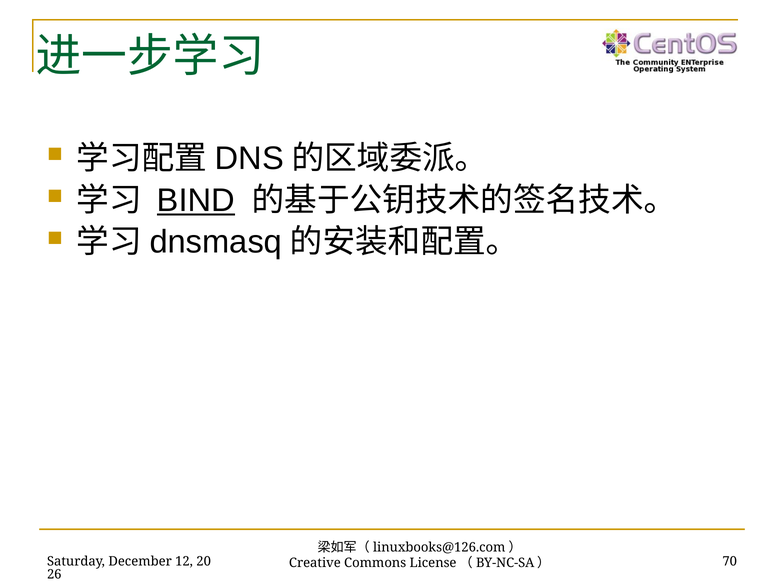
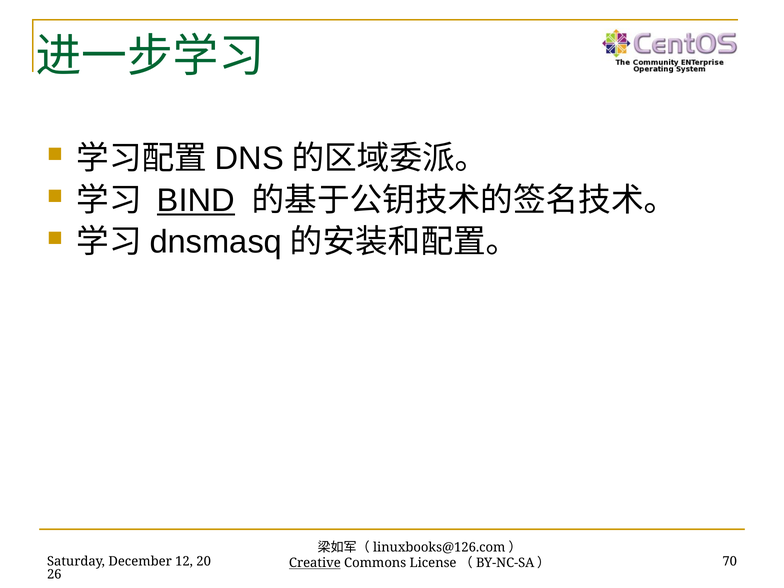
Creative underline: none -> present (315, 563)
